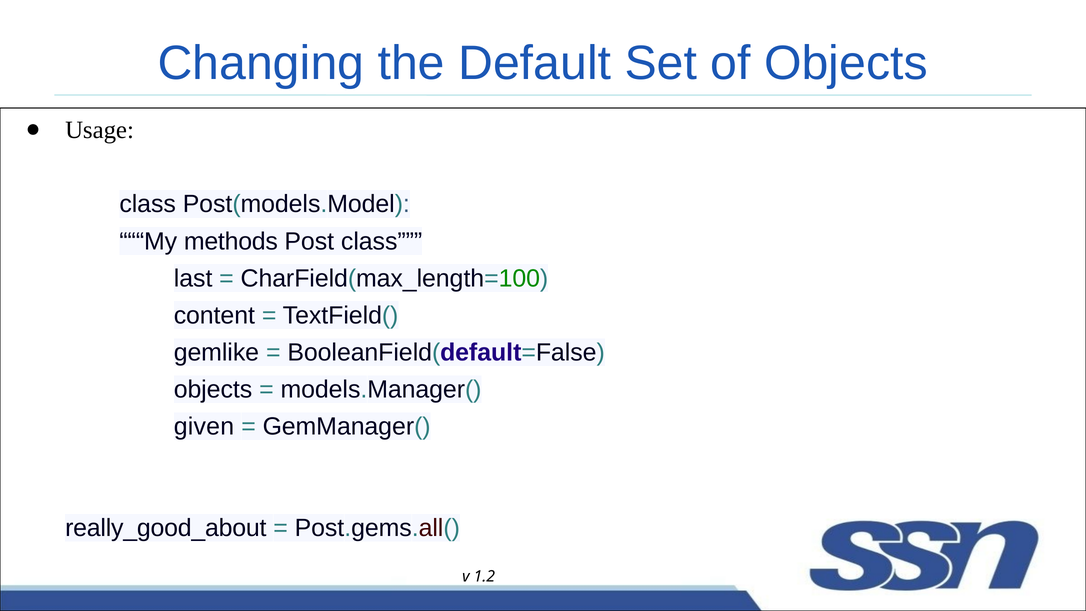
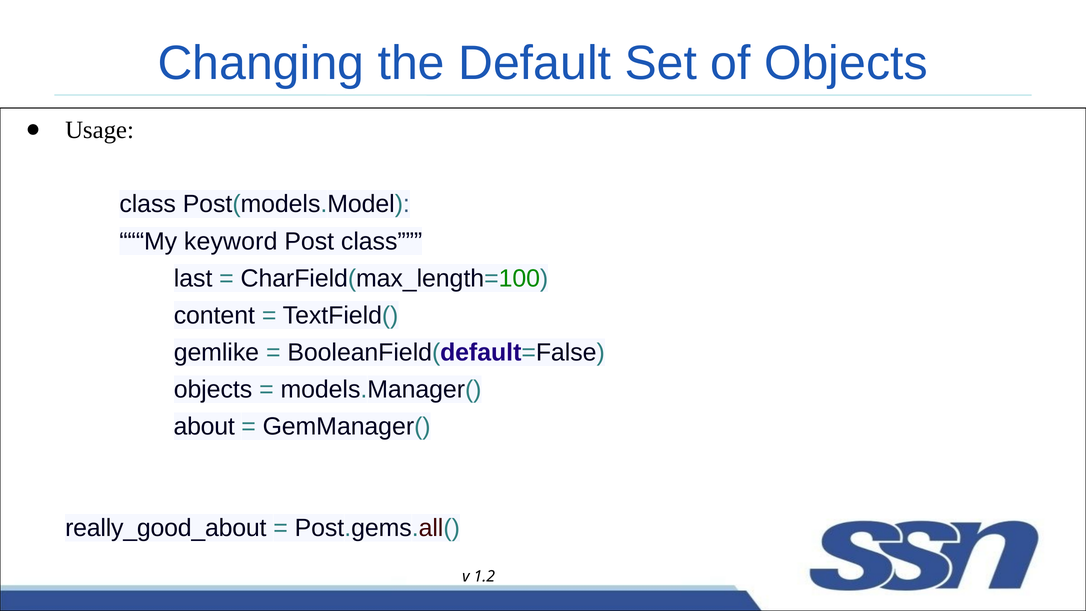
methods: methods -> keyword (231, 241)
given: given -> about (204, 427)
